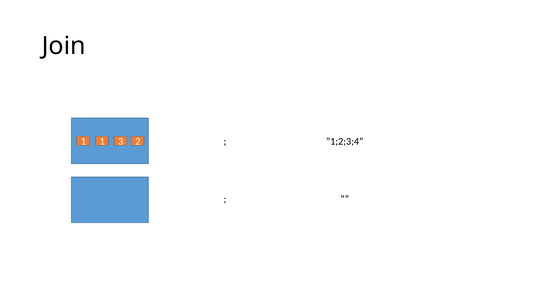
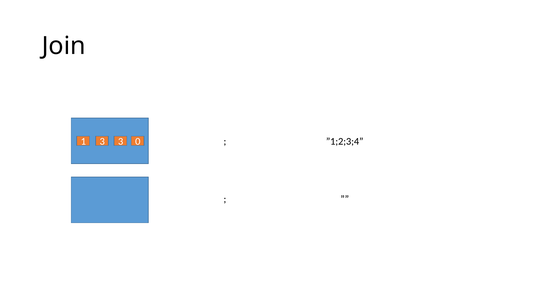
1 1: 1 -> 3 (102, 142)
2: 2 -> 0 (138, 142)
